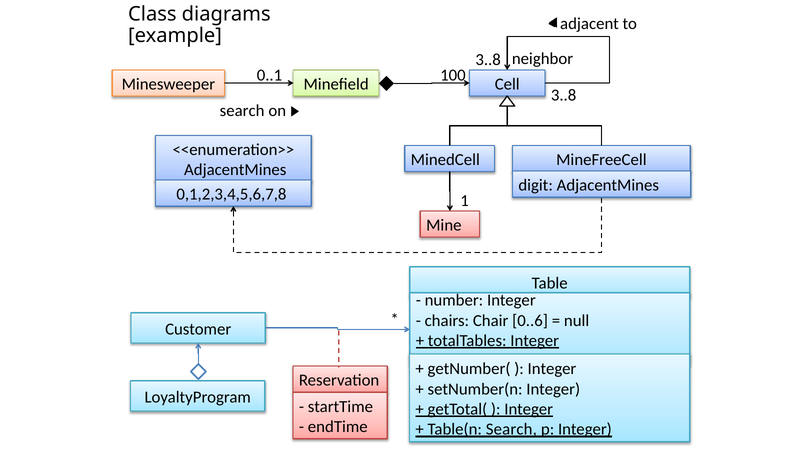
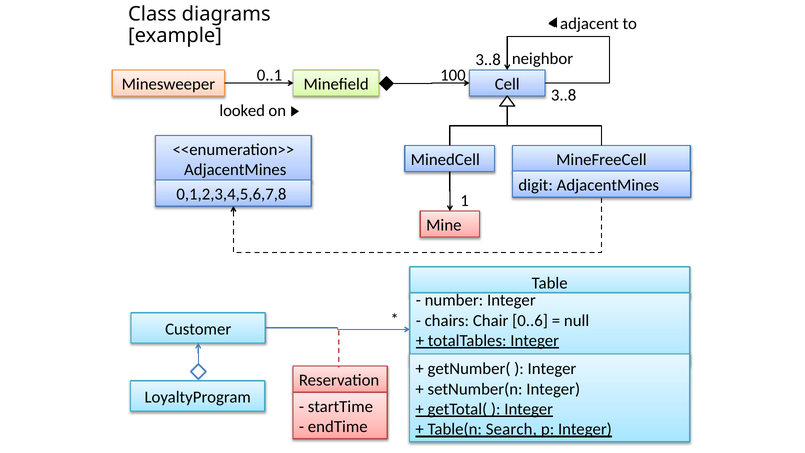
search: search -> looked (242, 111)
